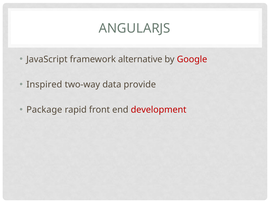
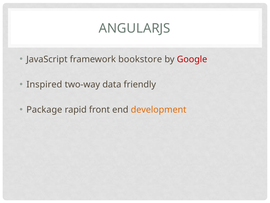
alternative: alternative -> bookstore (140, 59)
provide: provide -> friendly (140, 84)
development colour: red -> orange (159, 110)
